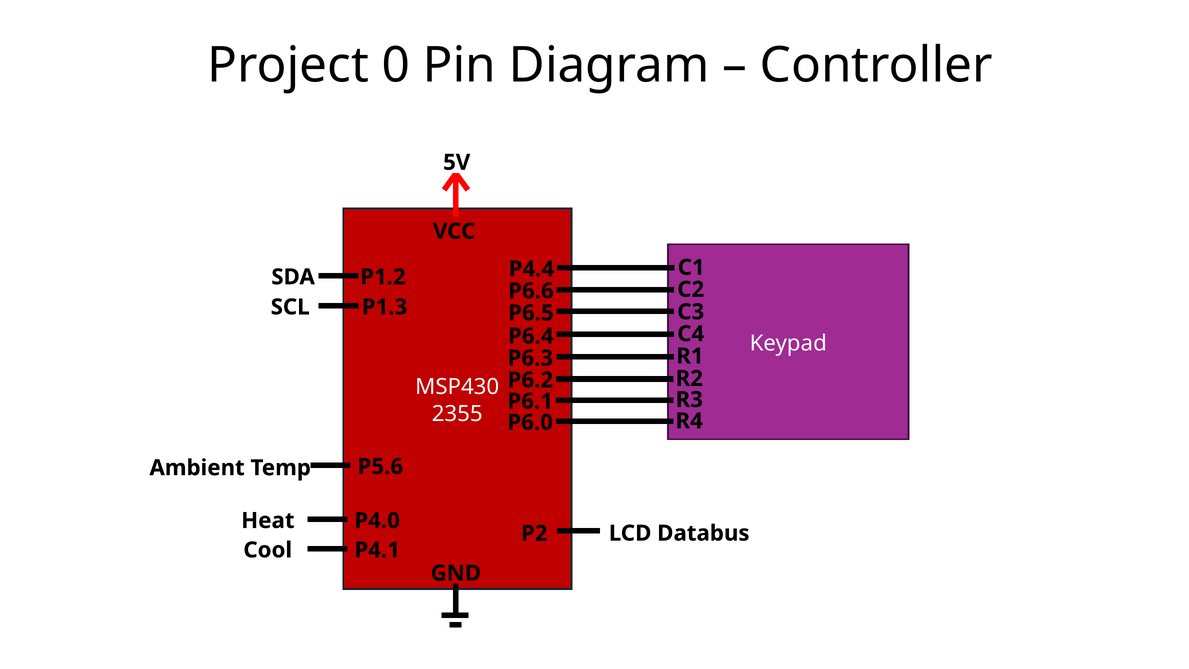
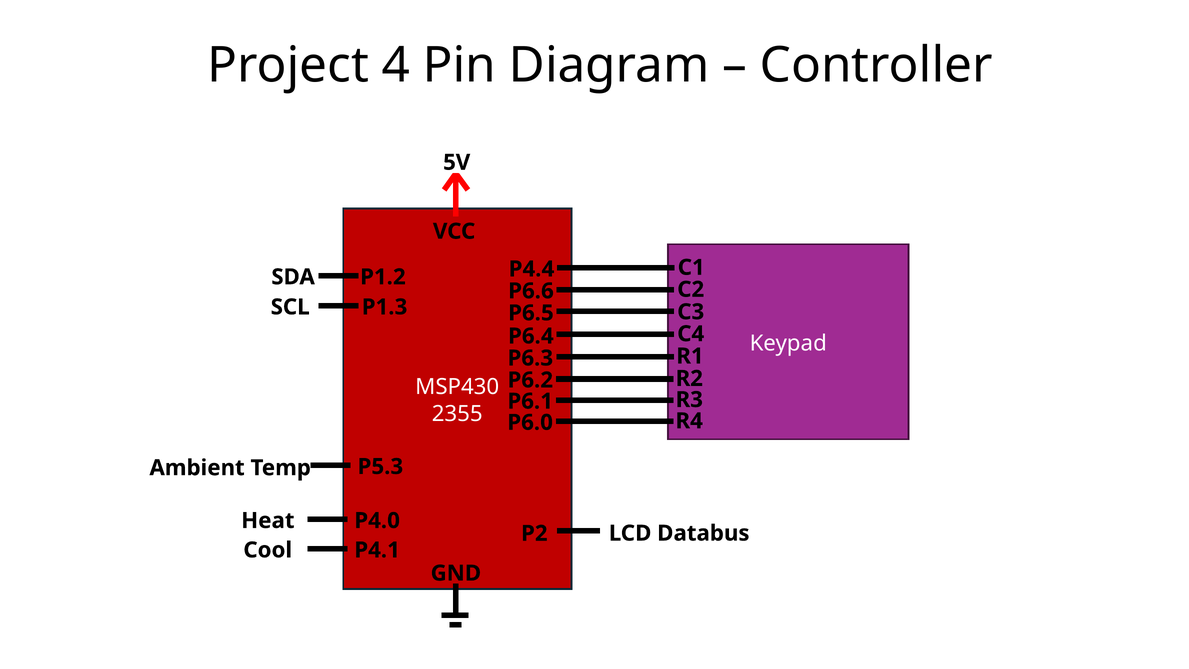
0: 0 -> 4 (396, 65)
P5.6: P5.6 -> P5.3 (380, 466)
